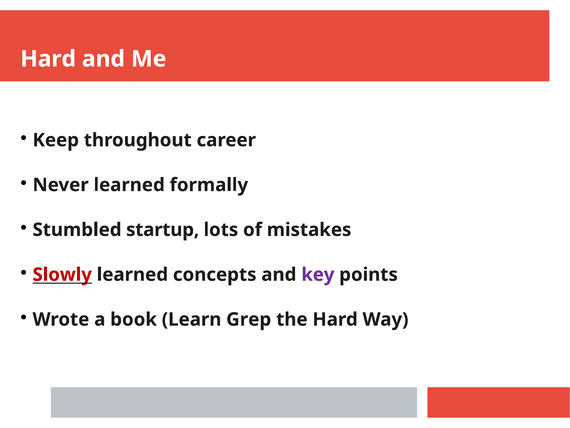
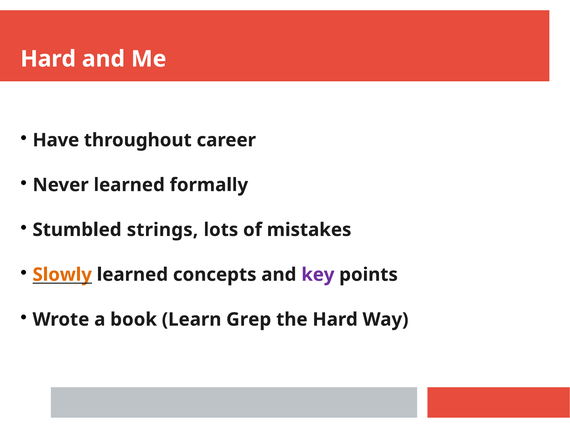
Keep: Keep -> Have (56, 140)
startup: startup -> strings (162, 230)
Slowly colour: red -> orange (62, 274)
